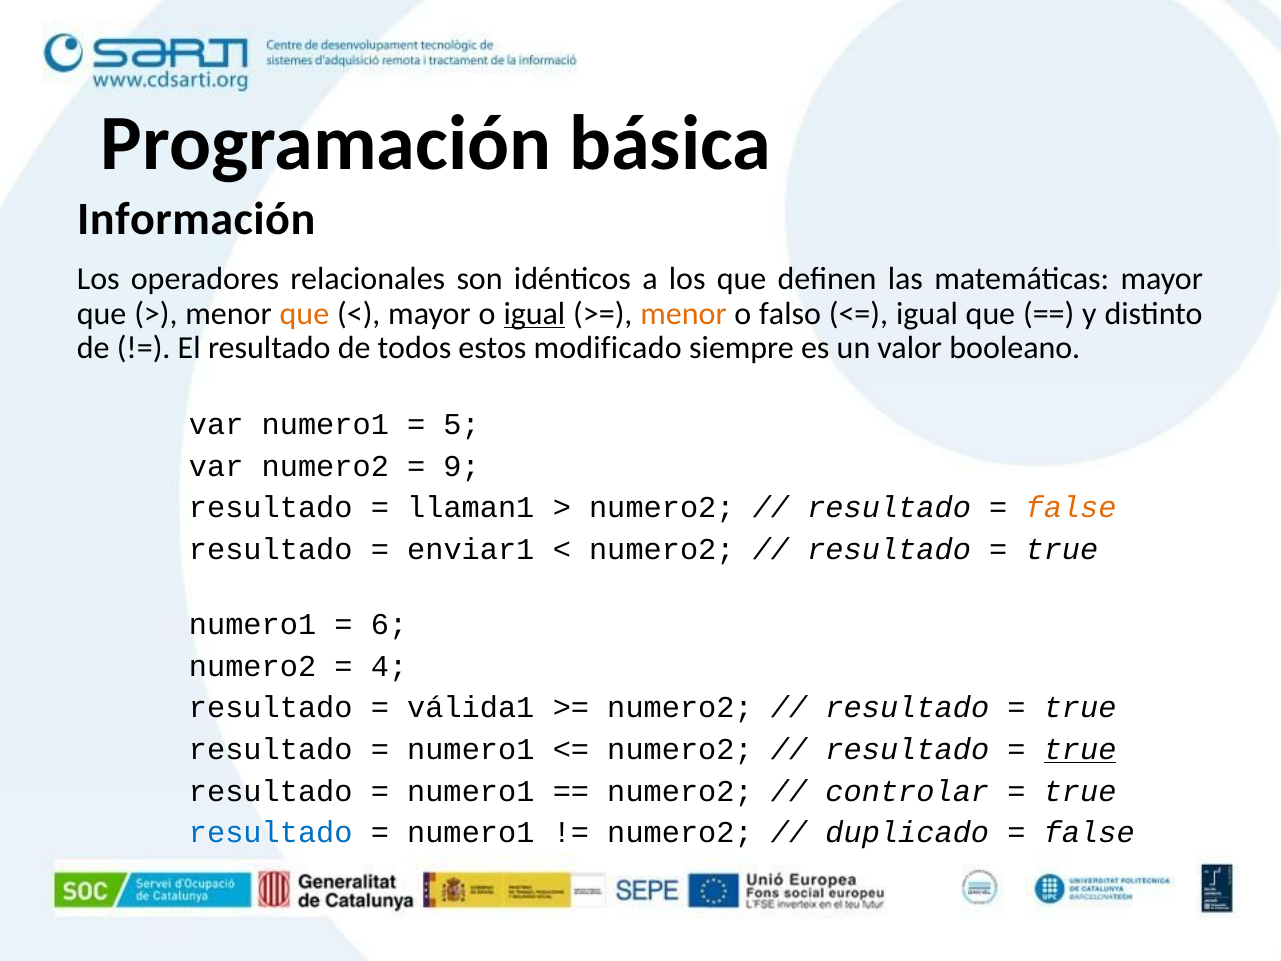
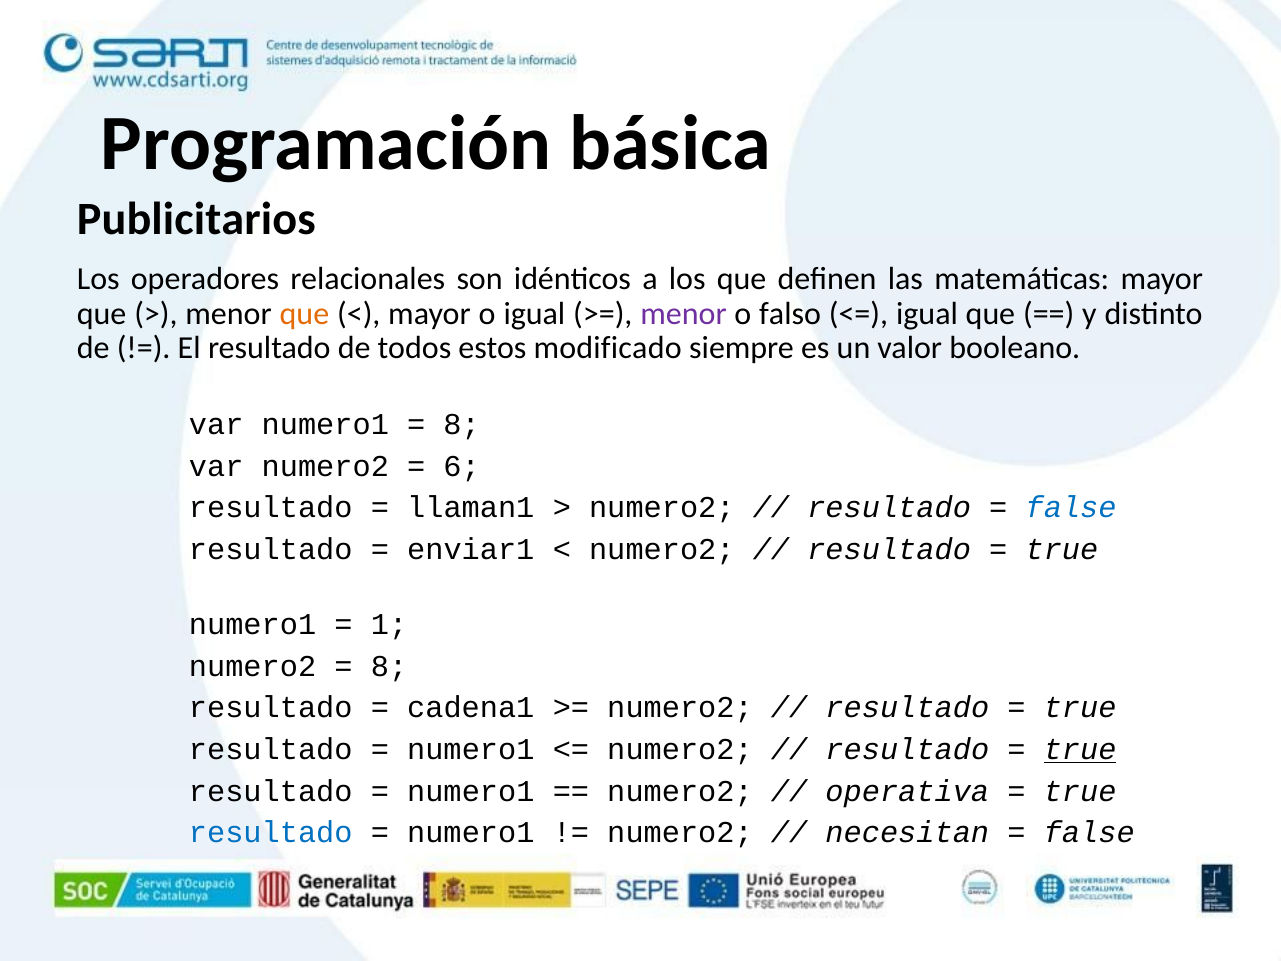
Información: Información -> Publicitarios (196, 219)
igual underline: present -> none (534, 314)
menor colour: orange -> purple (684, 314)
5: 5 -> 8 (462, 425)
9: 9 -> 6 (462, 466)
false colour: orange -> blue (1071, 508)
6: 6 -> 1 (389, 625)
4: 4 -> 8 (389, 666)
válida1: válida1 -> cadena1 (471, 708)
controlar: controlar -> operativa (907, 791)
duplicado: duplicado -> necesitan (907, 832)
